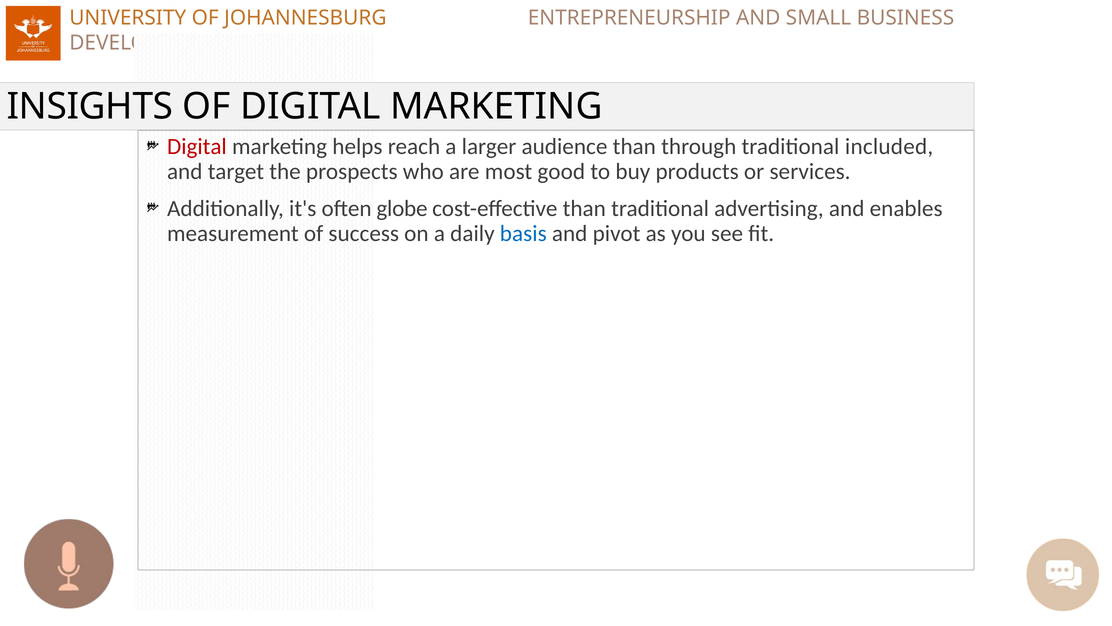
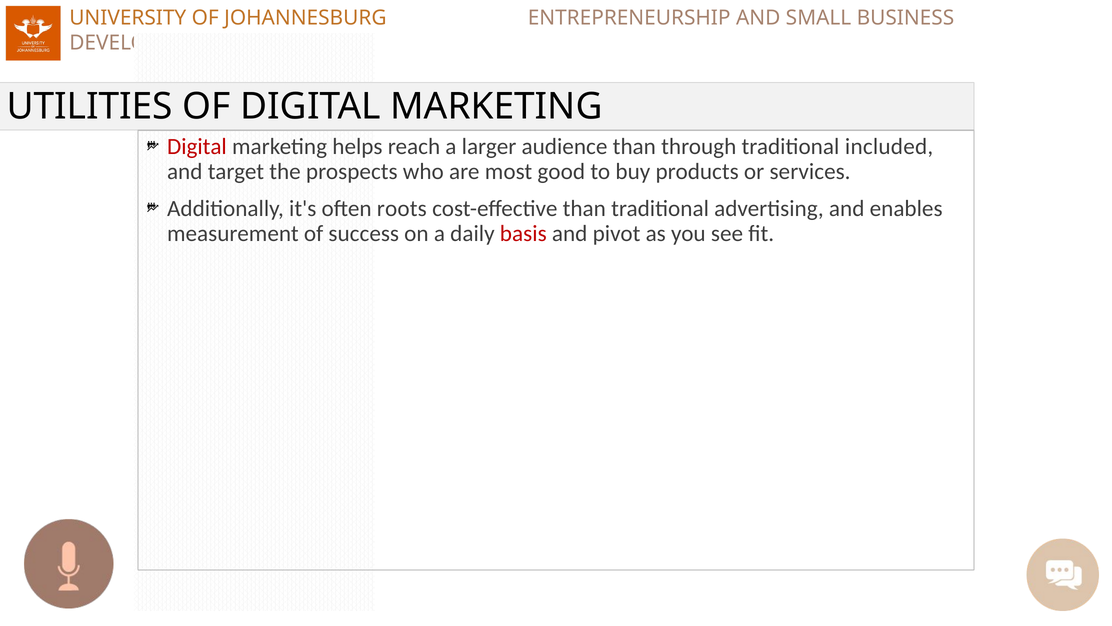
INSIGHTS: INSIGHTS -> UTILITIES (90, 106)
globe: globe -> roots (402, 208)
basis colour: blue -> red (523, 233)
